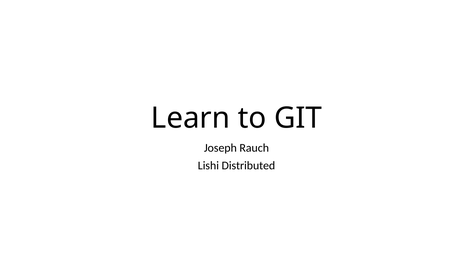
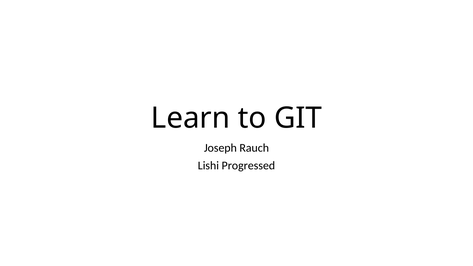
Distributed: Distributed -> Progressed (248, 166)
